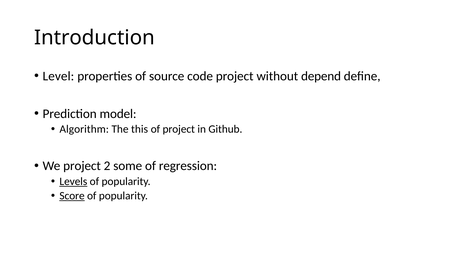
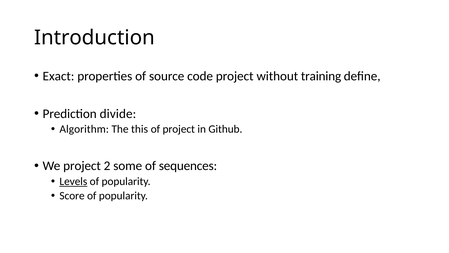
Level: Level -> Exact (59, 76)
depend: depend -> training (321, 76)
model: model -> divide (118, 114)
regression: regression -> sequences (188, 166)
Score underline: present -> none (72, 196)
